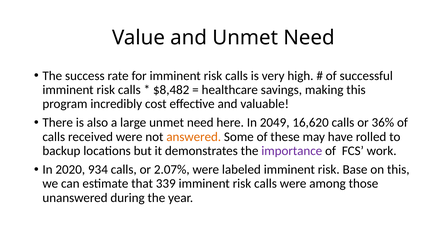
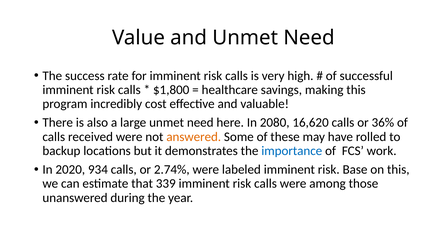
$8,482: $8,482 -> $1,800 (171, 90)
2049: 2049 -> 2080 (275, 122)
importance colour: purple -> blue (292, 150)
2.07%: 2.07% -> 2.74% (172, 169)
